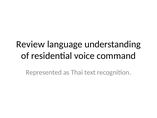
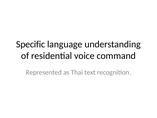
Review: Review -> Specific (31, 44)
